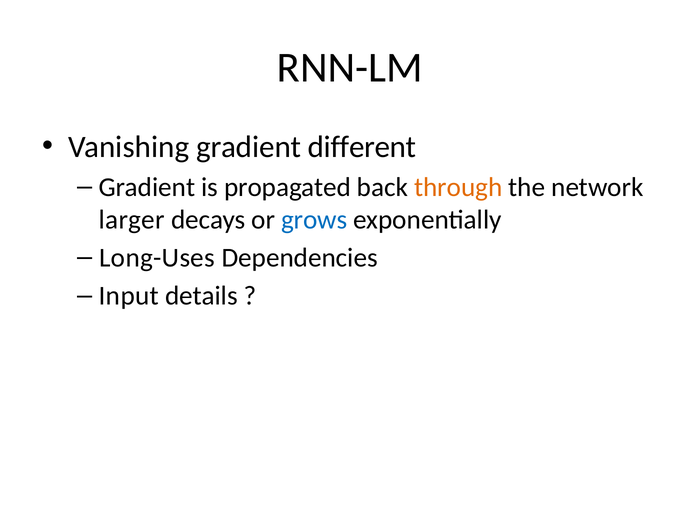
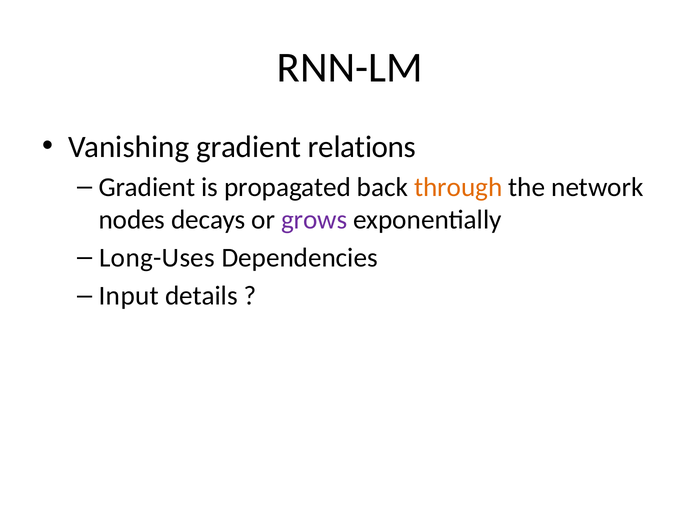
different: different -> relations (362, 147)
larger: larger -> nodes (132, 220)
grows colour: blue -> purple (314, 220)
